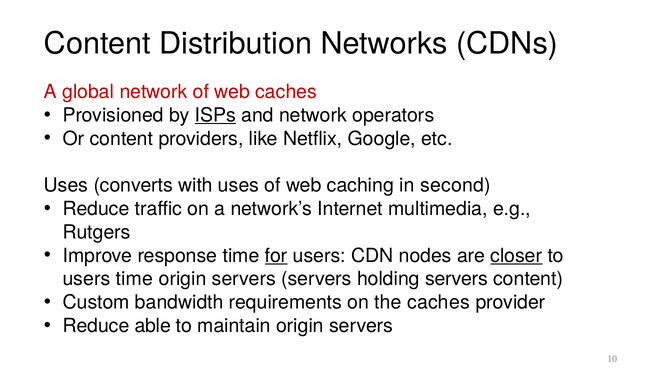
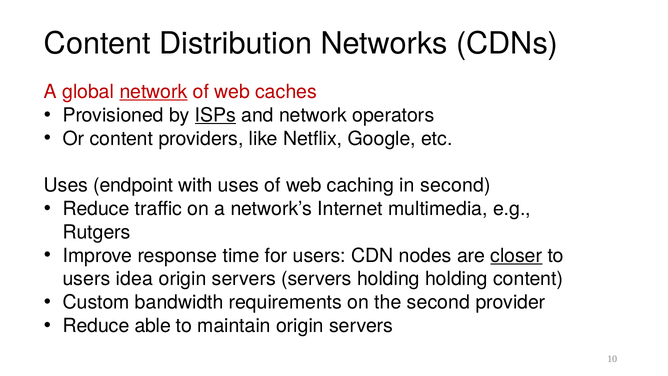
network underline: none -> present (153, 92)
converts: converts -> endpoint (133, 185)
for underline: present -> none (276, 255)
users time: time -> idea (134, 279)
holding servers: servers -> holding (456, 279)
the caches: caches -> second (438, 302)
